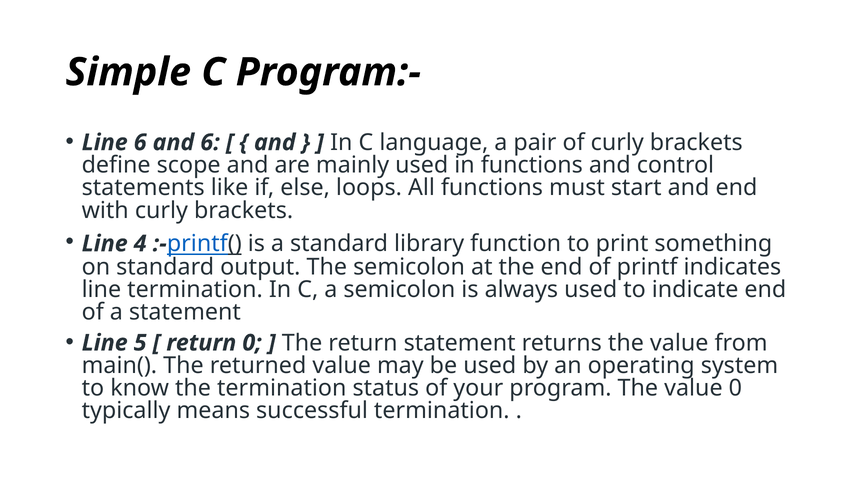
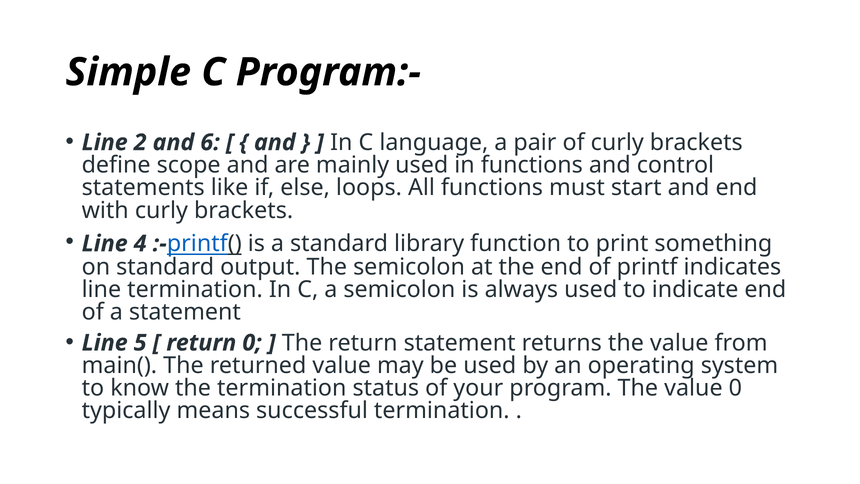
Line 6: 6 -> 2 (140, 142)
